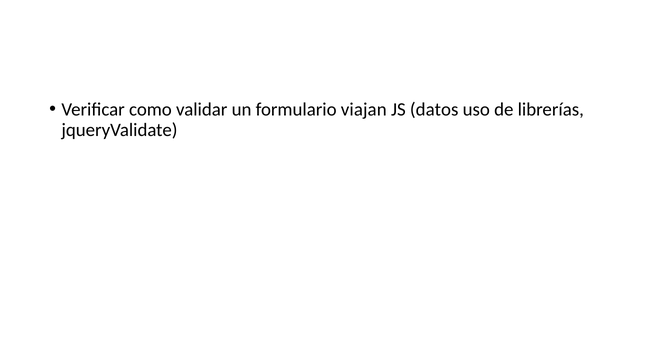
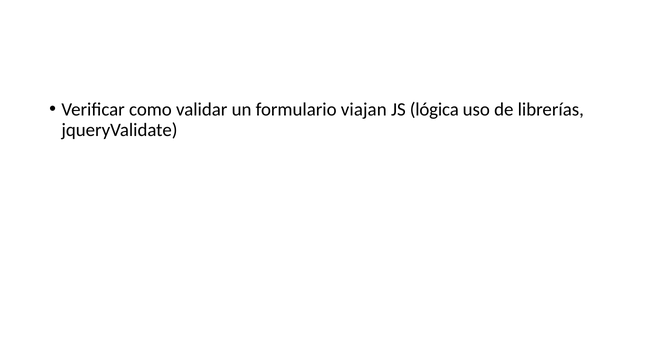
datos: datos -> lógica (434, 109)
